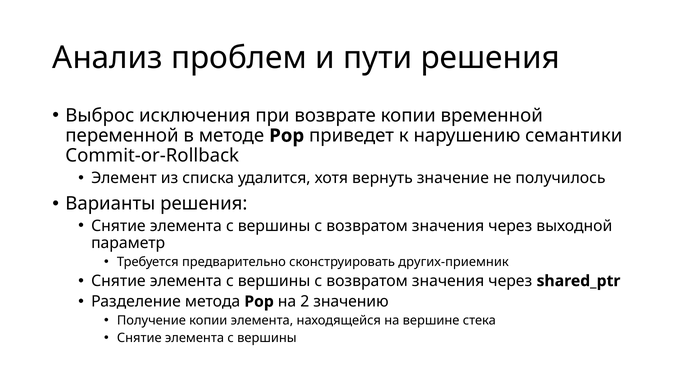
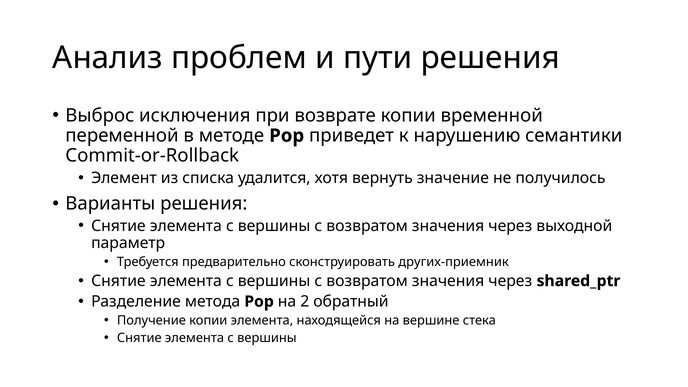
значению: значению -> обратный (351, 302)
